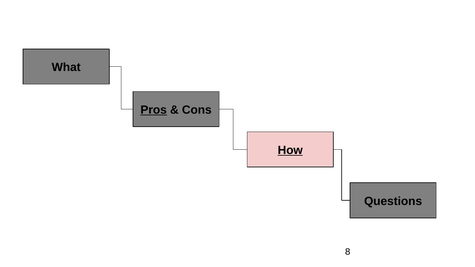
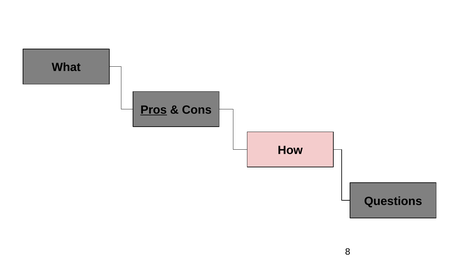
How underline: present -> none (290, 150)
